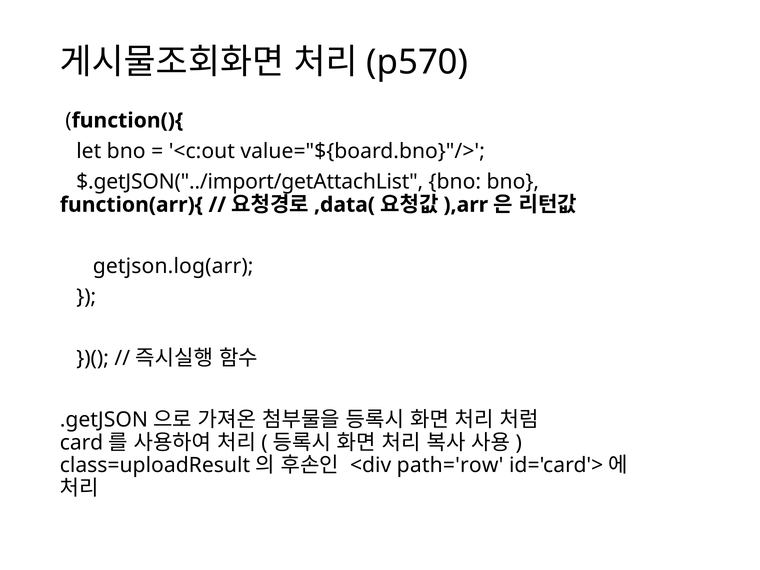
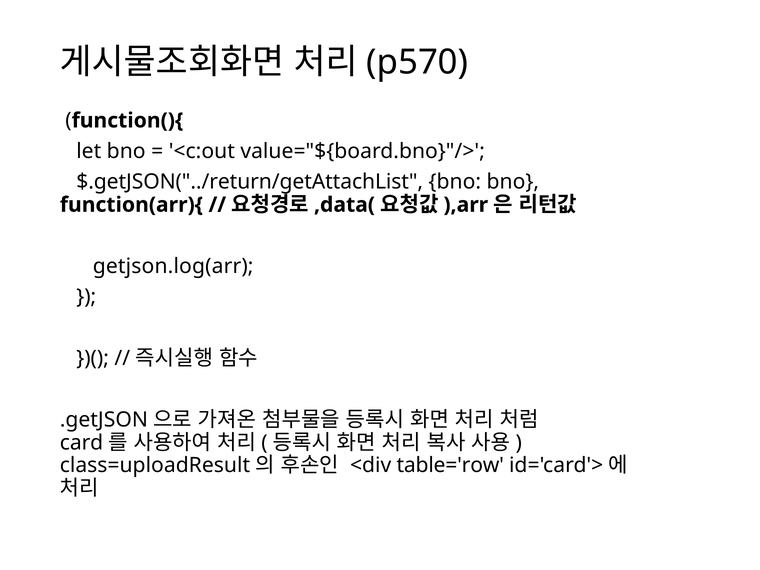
$.getJSON("../import/getAttachList: $.getJSON("../import/getAttachList -> $.getJSON("../return/getAttachList (250, 182)
path='row: path='row -> table='row (450, 465)
